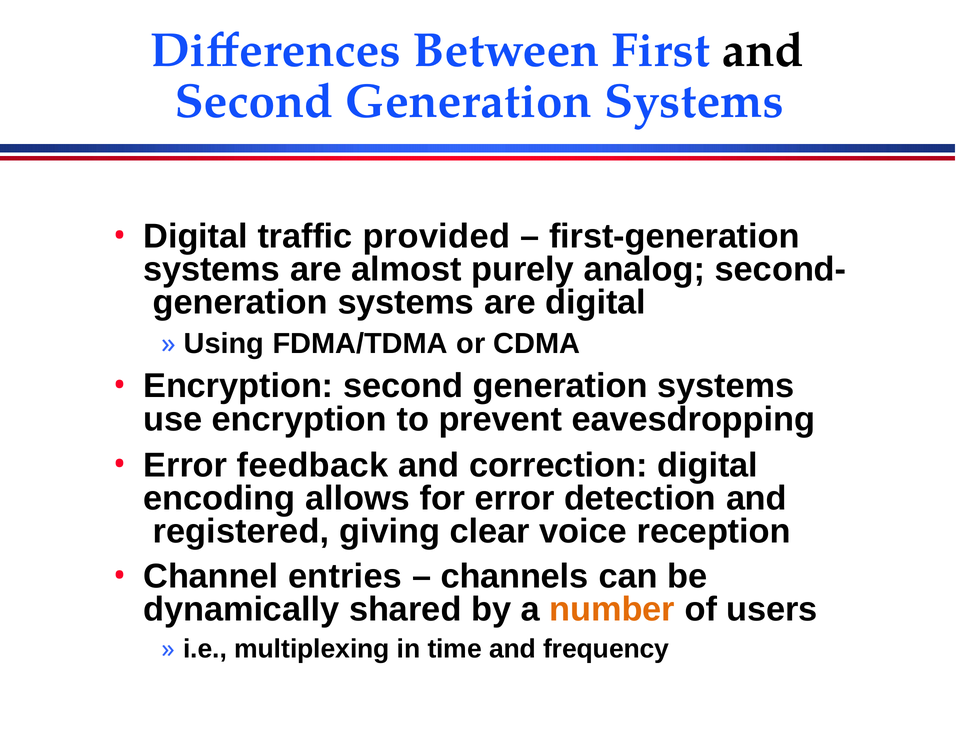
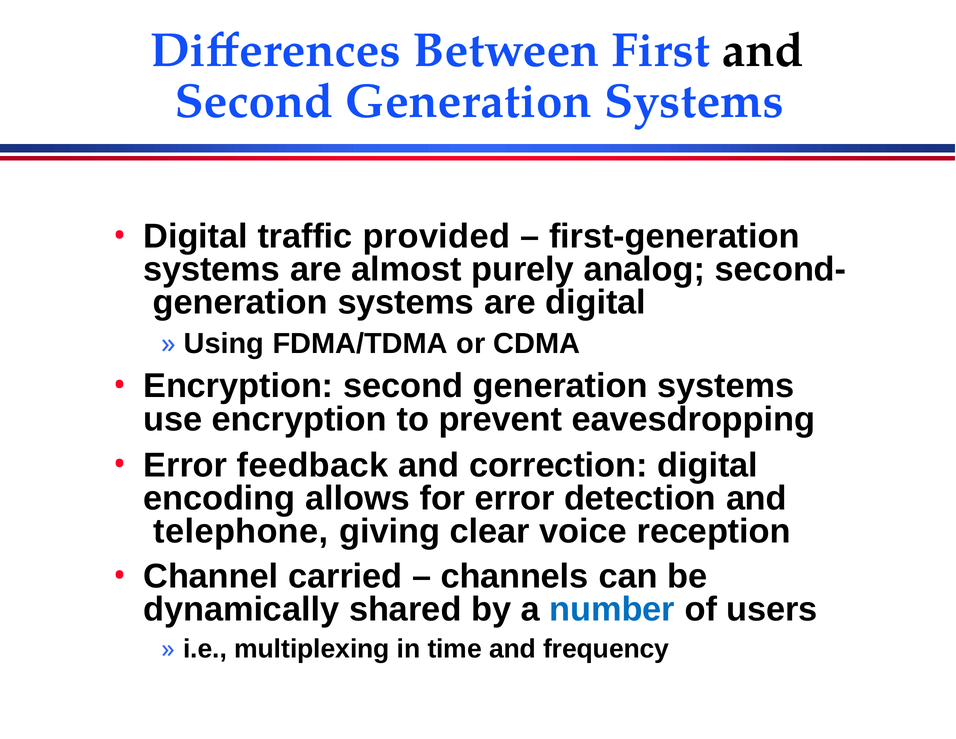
registered: registered -> telephone (241, 531)
entries: entries -> carried (345, 576)
number colour: orange -> blue (612, 609)
